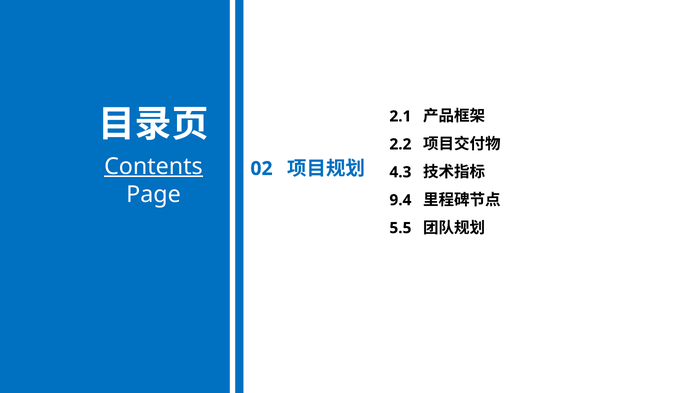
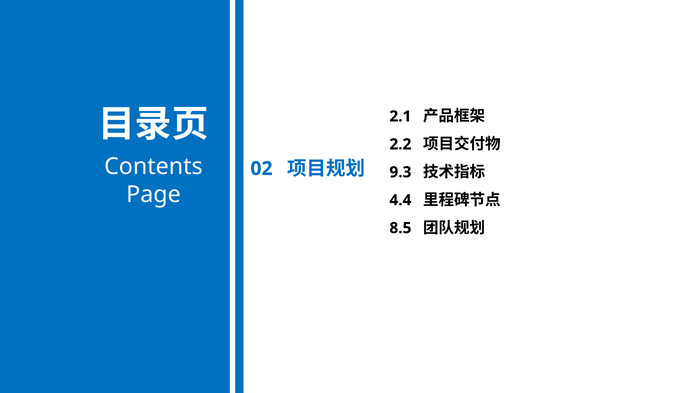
Contents underline: present -> none (153, 166)
4.3: 4.3 -> 9.3 (400, 172)
9.4: 9.4 -> 4.4 (400, 200)
5.5: 5.5 -> 8.5 (400, 228)
